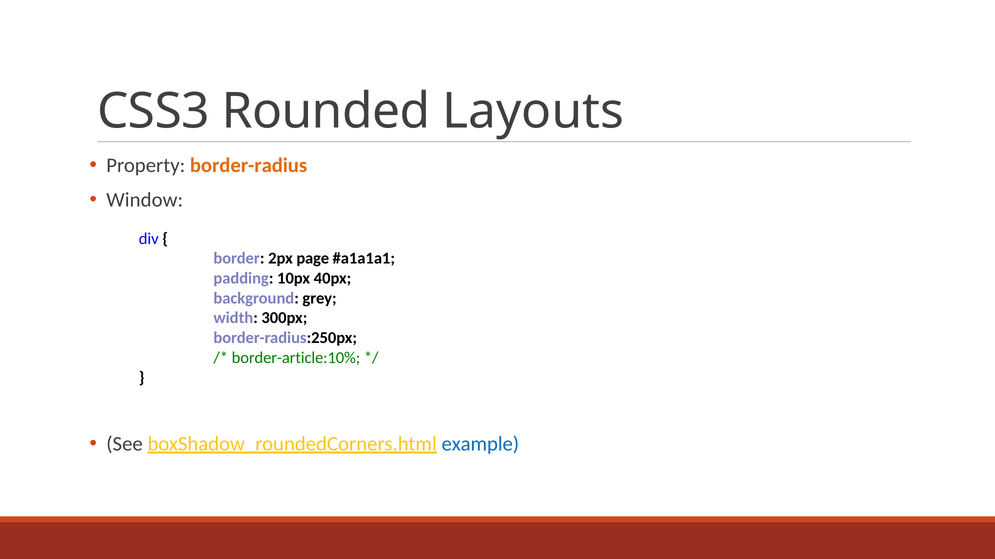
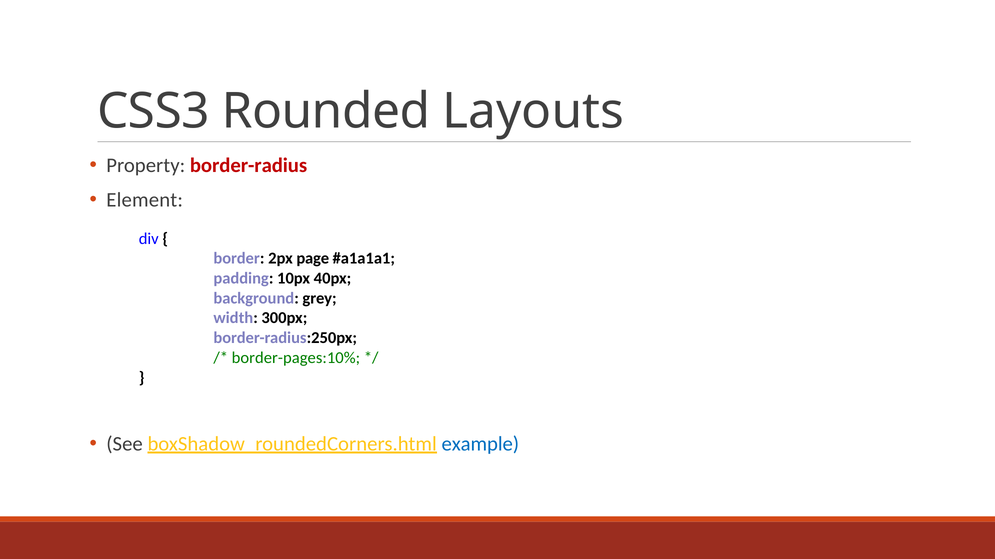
border-radius colour: orange -> red (249, 165)
Window: Window -> Element (145, 200)
border-article:10%: border-article:10% -> border-pages:10% (296, 358)
